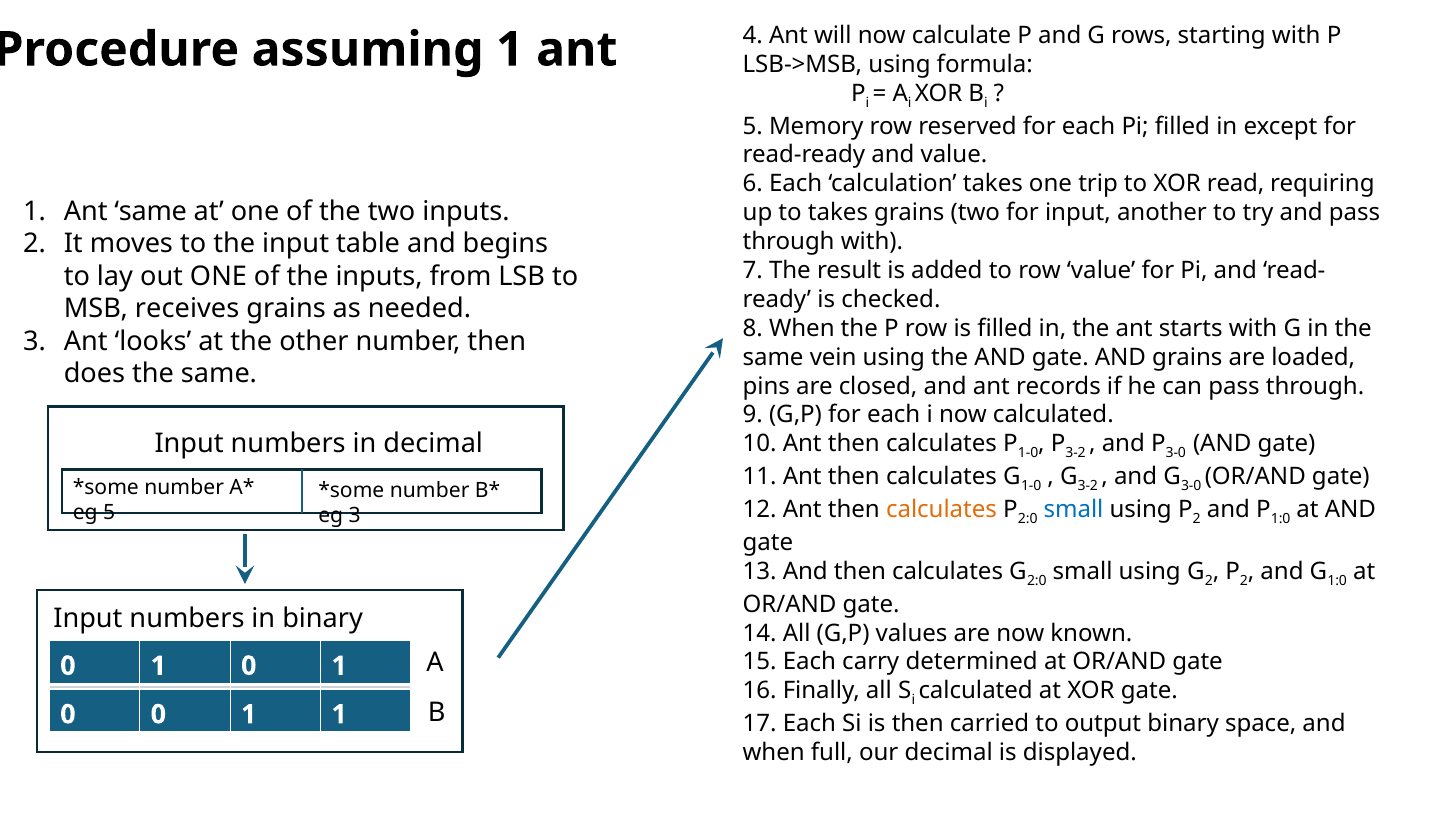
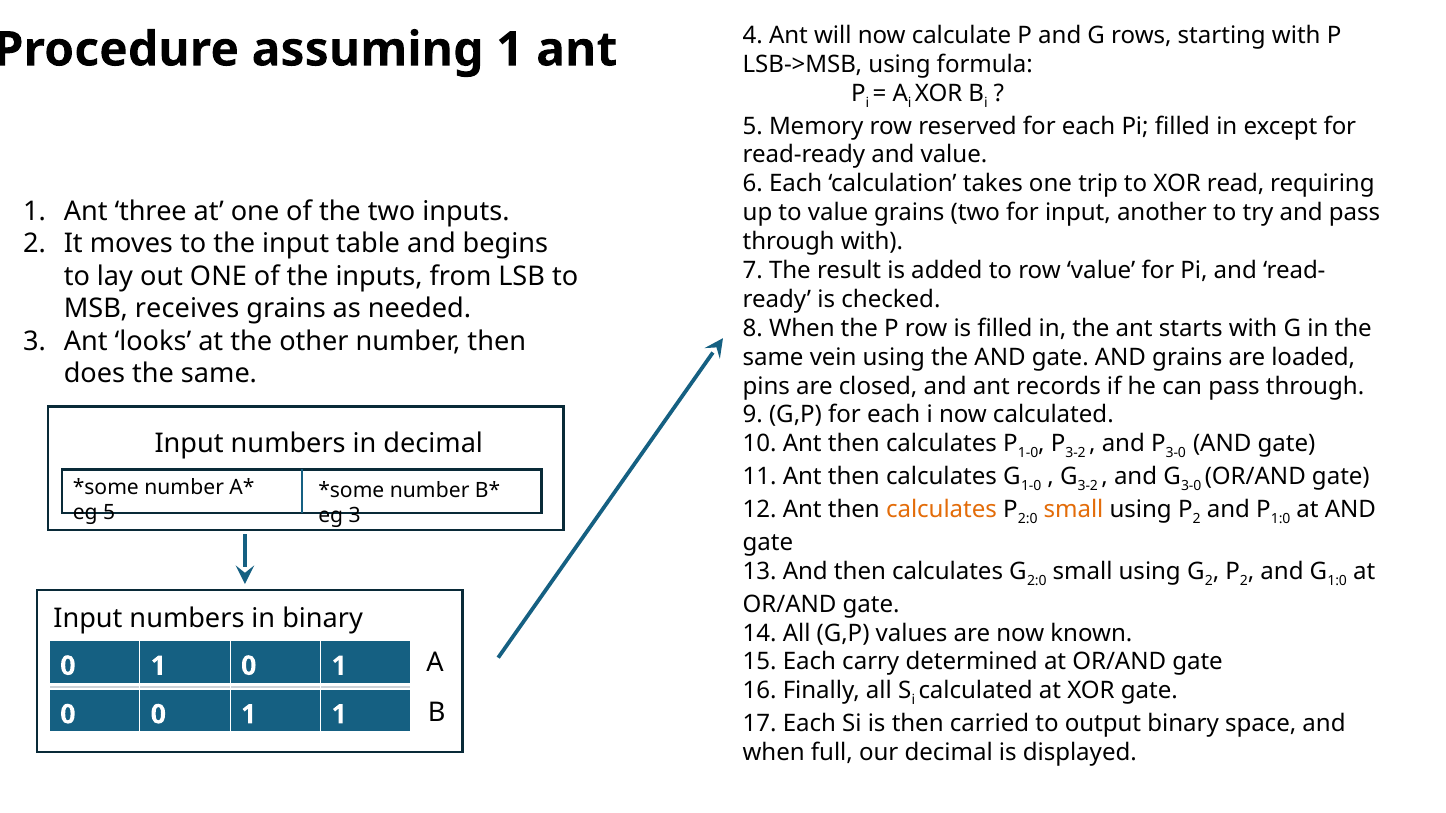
Ant same: same -> three (151, 211)
to takes: takes -> value (838, 213)
small colour: blue -> orange (1074, 510)
